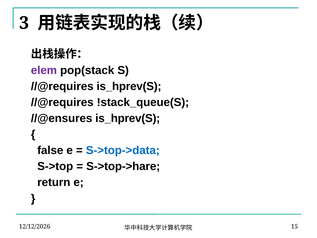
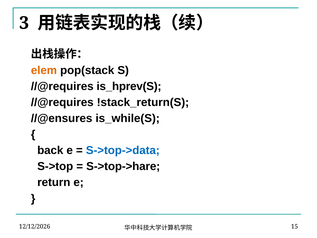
elem colour: purple -> orange (44, 70)
!stack_queue(S: !stack_queue(S -> !stack_return(S (143, 102)
//@ensures is_hprev(S: is_hprev(S -> is_while(S (128, 118)
false: false -> back (50, 150)
